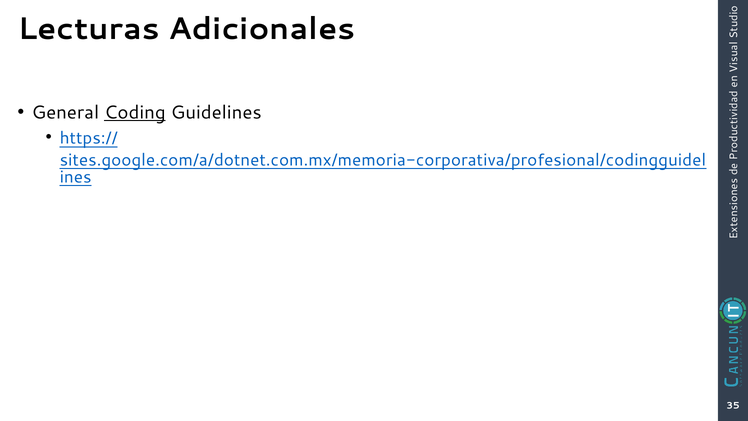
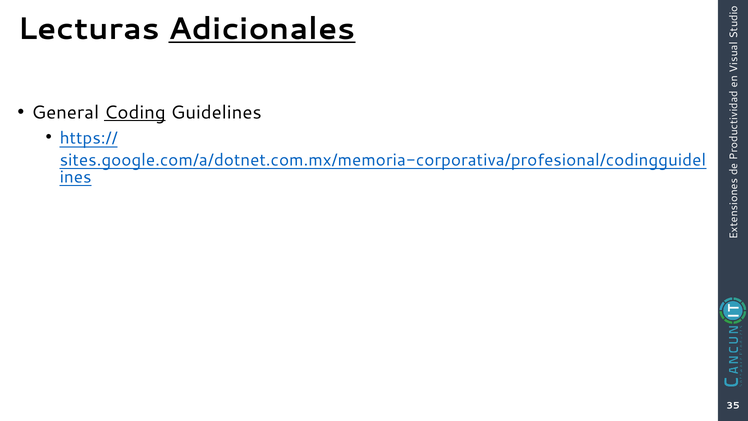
Adicionales underline: none -> present (262, 29)
